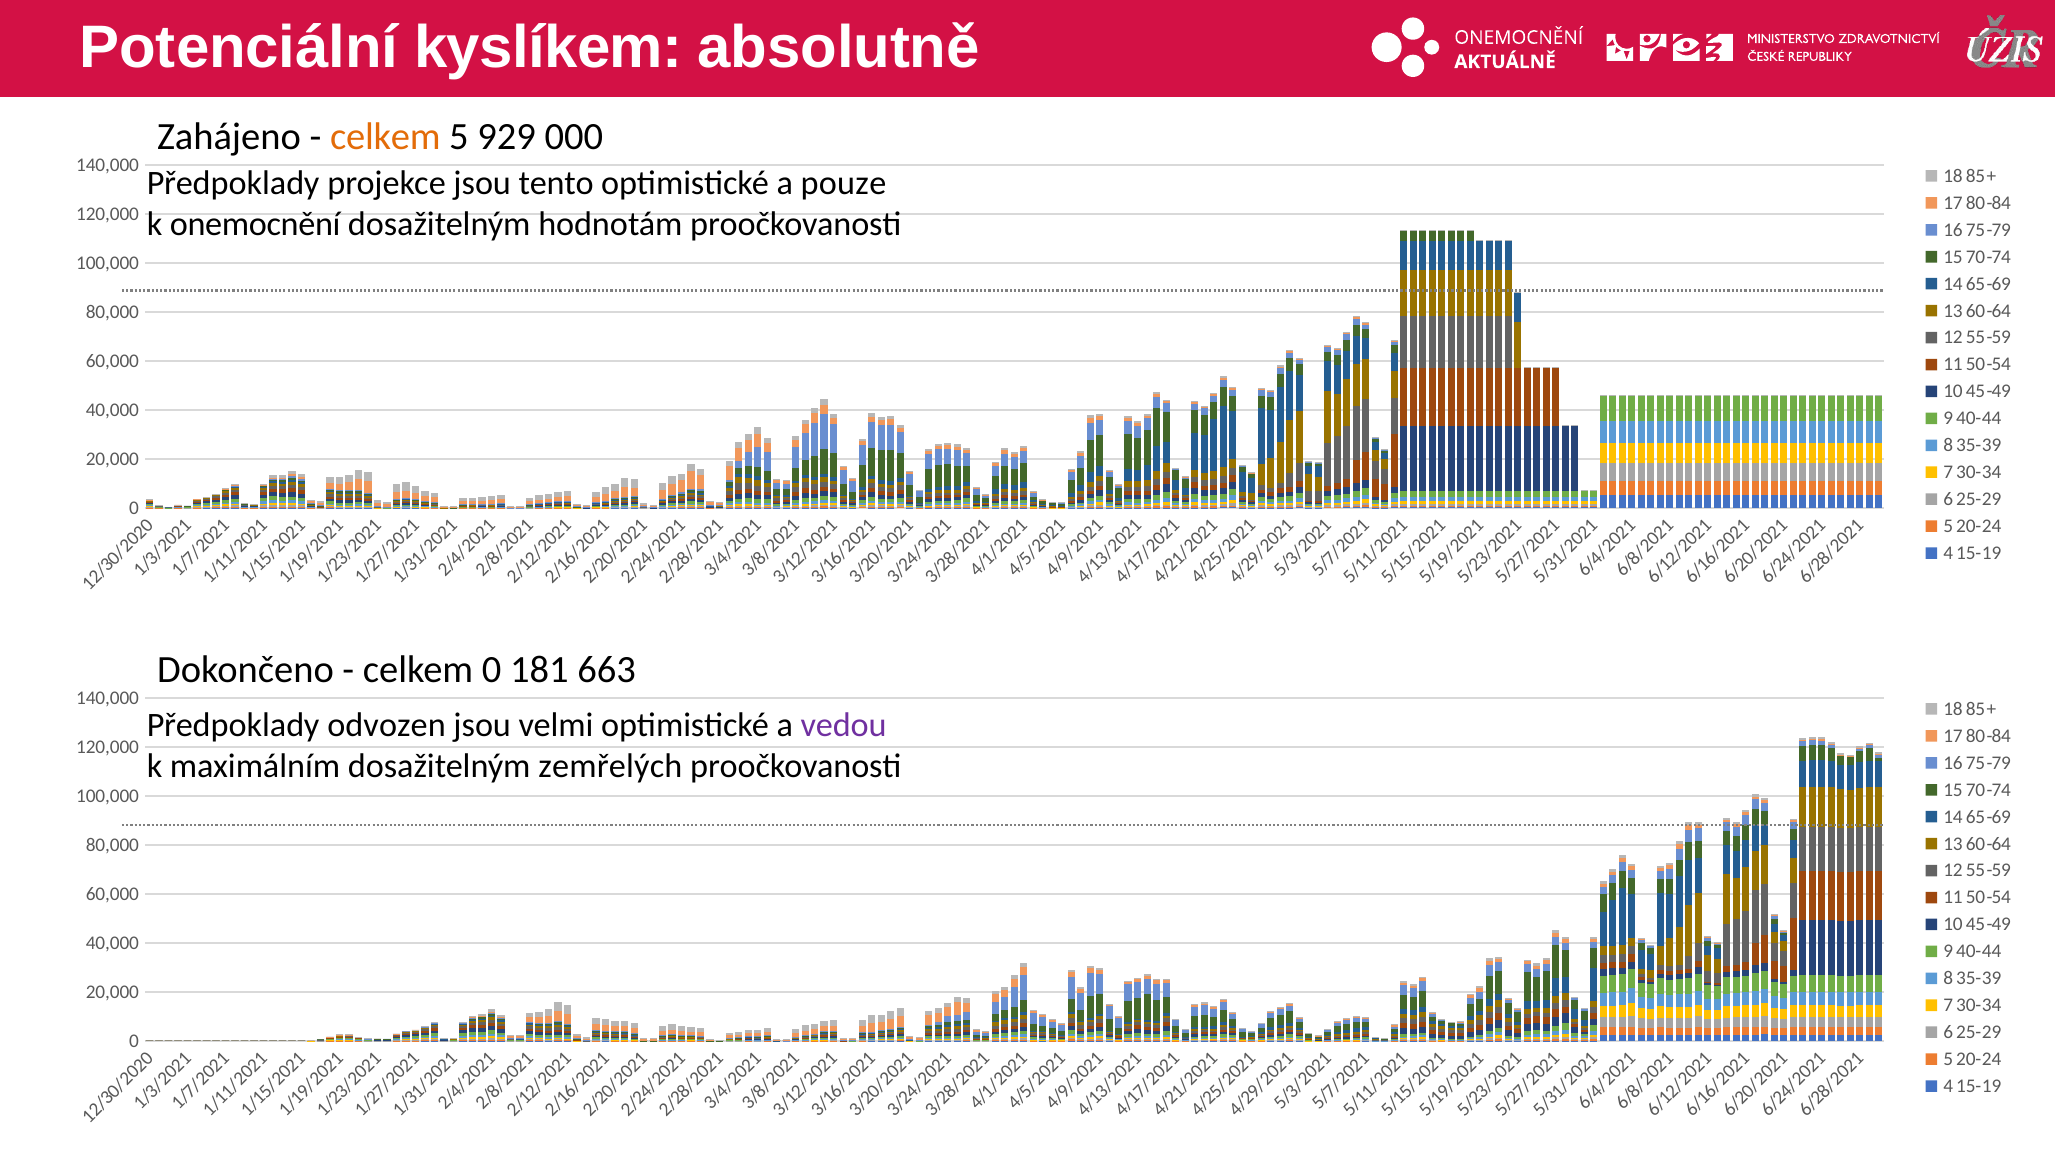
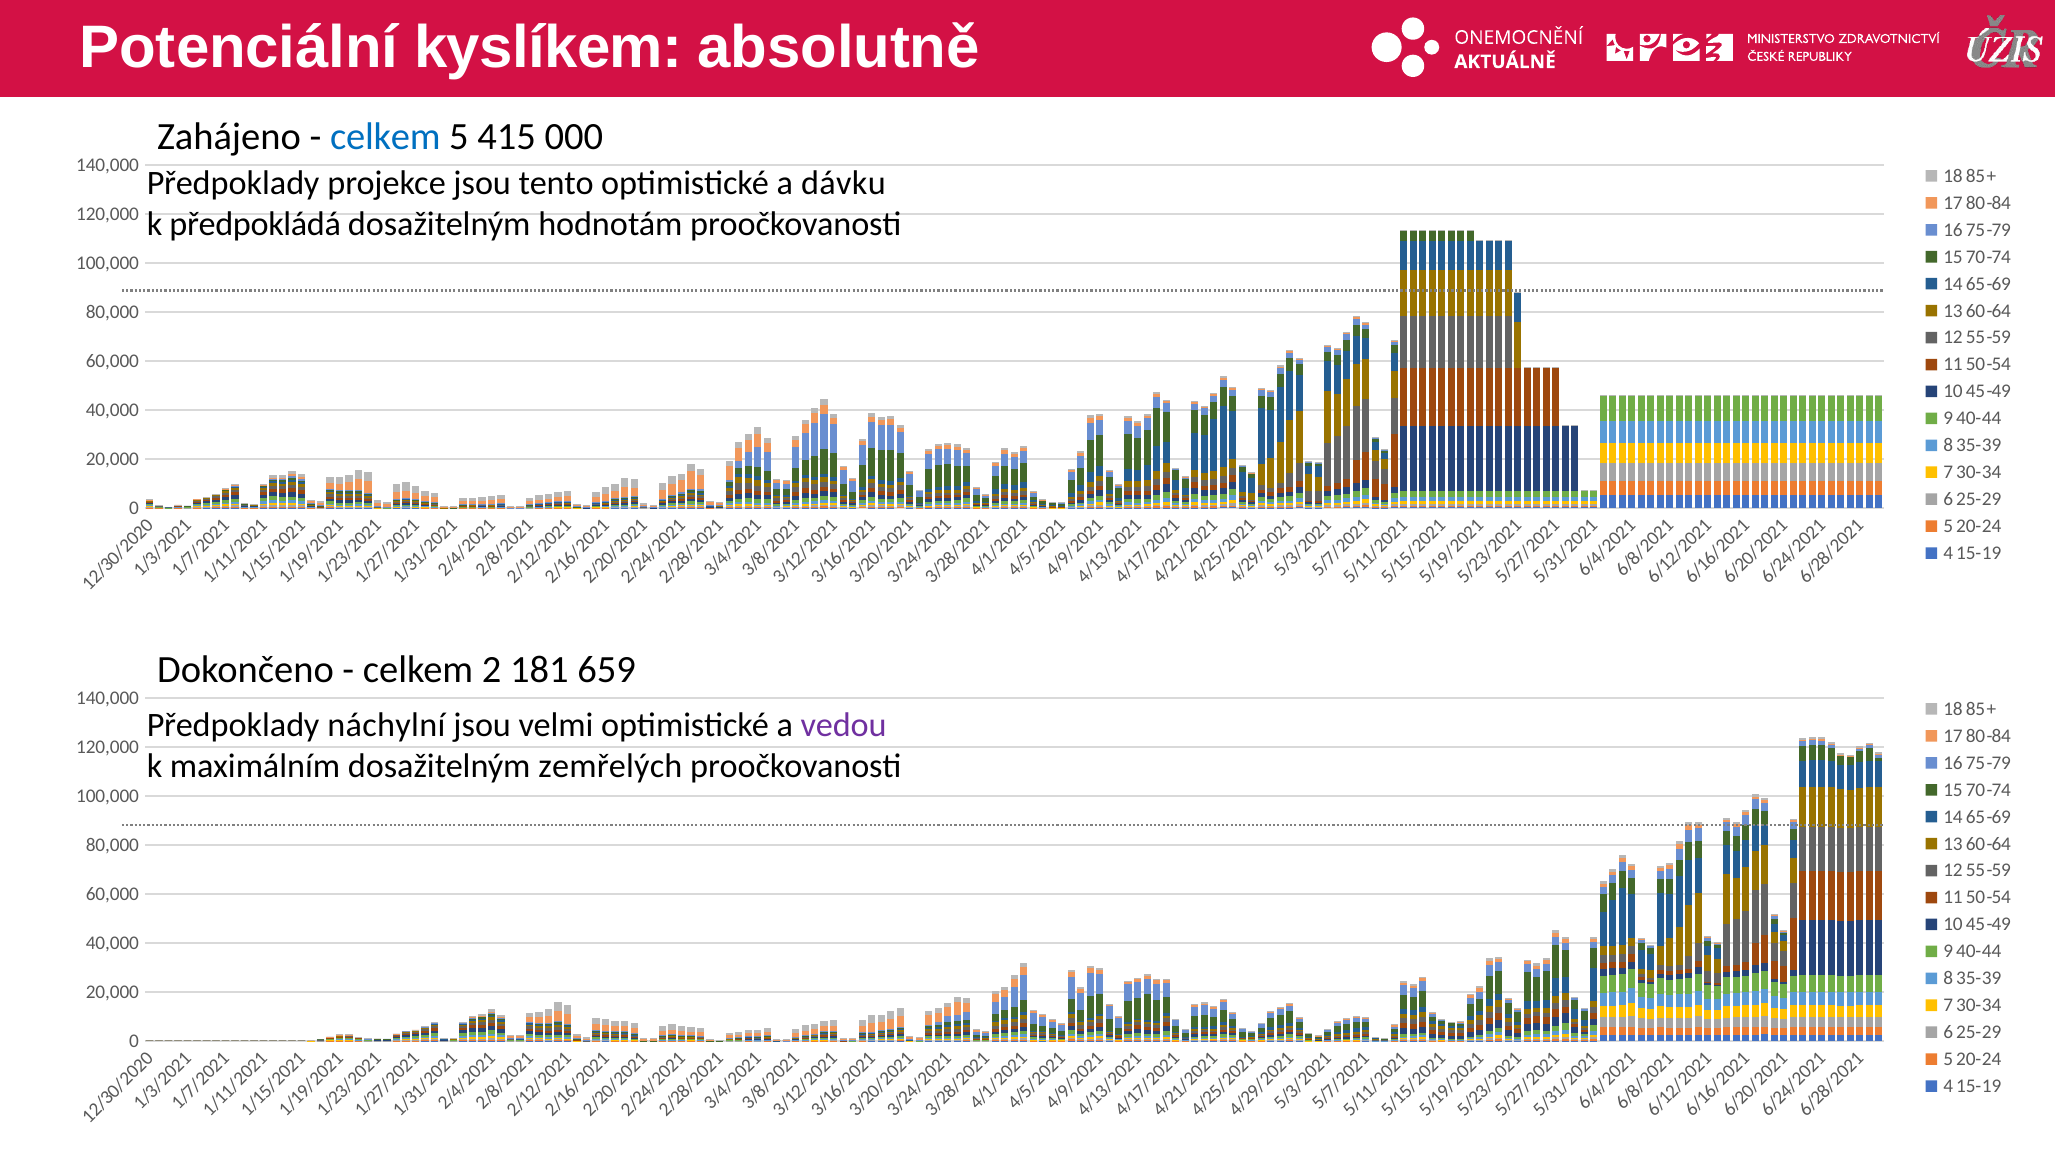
celkem colour: orange -> blue (385, 136)
929: 929 -> 415 (507, 136)
pouze: pouze -> dávku (843, 183)
onemocnění: onemocnění -> předpokládá (255, 225)
celkem 0: 0 -> 2 (492, 669)
663: 663 -> 659 (607, 669)
odvozen: odvozen -> náchylní (386, 725)
